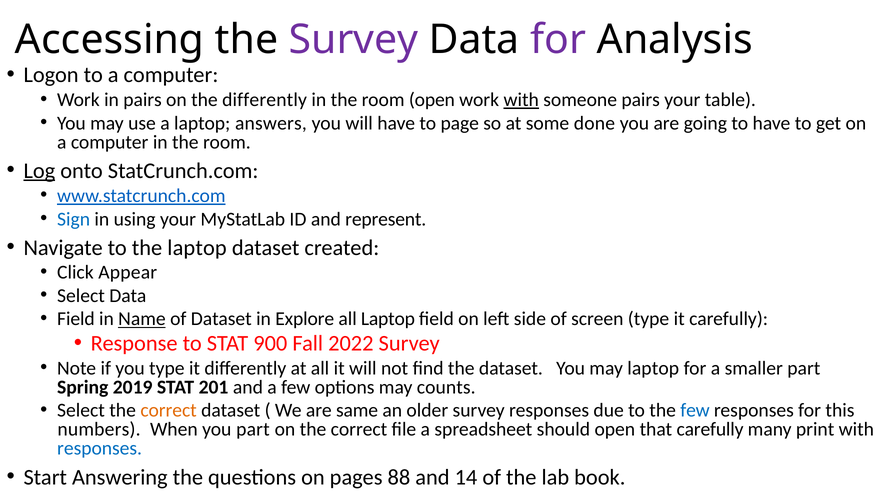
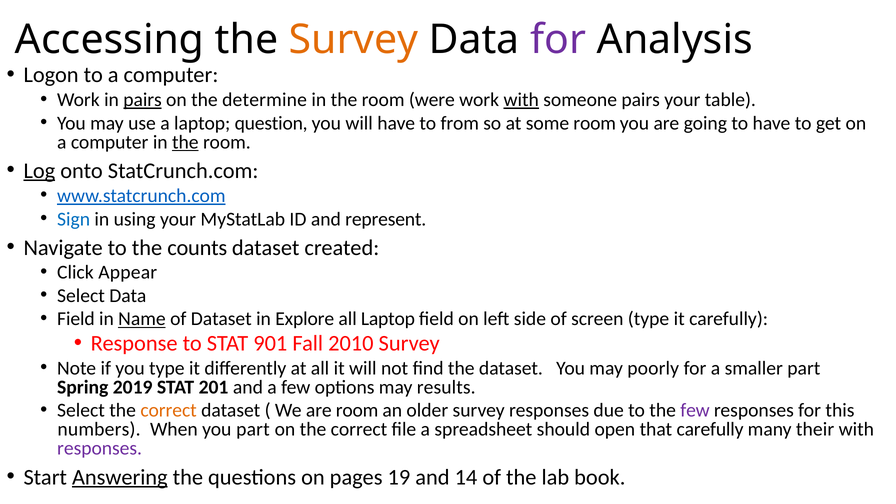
Survey colour: purple -> orange (354, 40)
pairs underline: none -> present (143, 100)
the differently: differently -> determine (265, 100)
room open: open -> were (432, 100)
answers: answers -> question (271, 123)
page: page -> from (460, 123)
some done: done -> room (595, 123)
the underline: none -> present (185, 142)
the laptop: laptop -> counts (197, 248)
900: 900 -> 901 (270, 343)
2022: 2022 -> 2010 (351, 343)
may laptop: laptop -> poorly (653, 368)
counts: counts -> results (446, 387)
are same: same -> room (357, 410)
few colour: blue -> purple (695, 410)
print: print -> their (815, 429)
responses colour: blue -> purple (100, 448)
Answering underline: none -> present (120, 477)
88: 88 -> 19 (399, 477)
